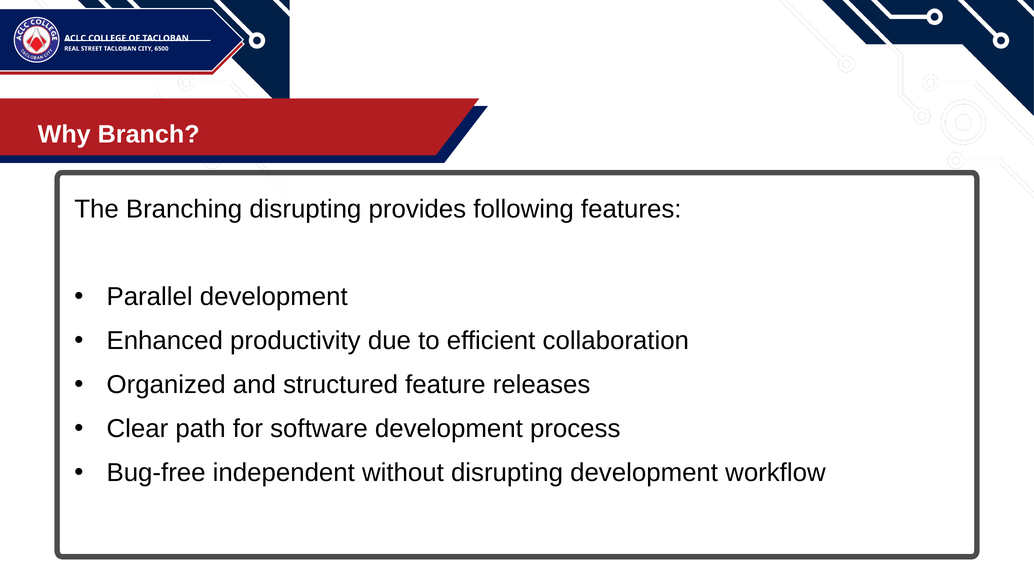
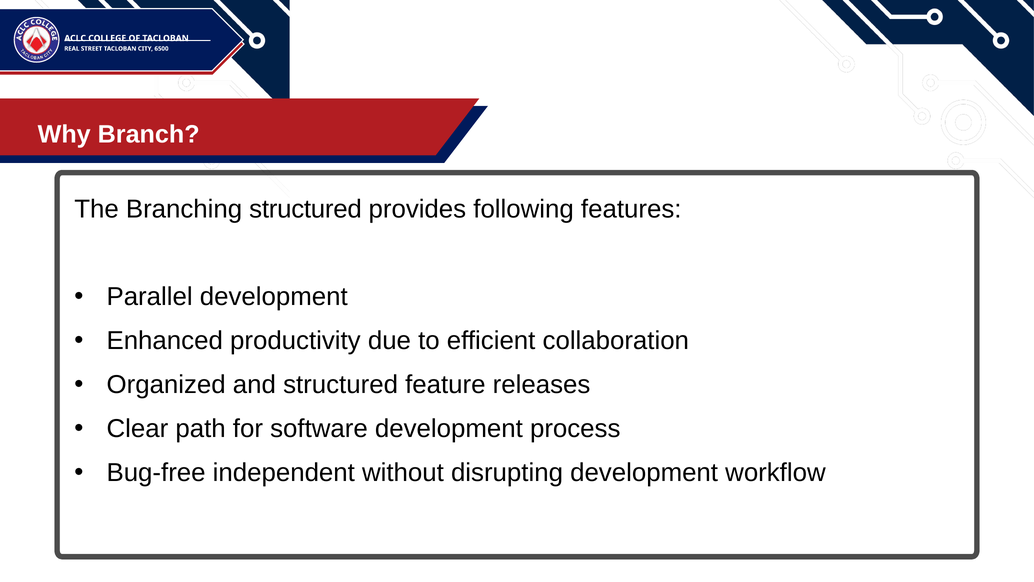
Branching disrupting: disrupting -> structured (306, 209)
